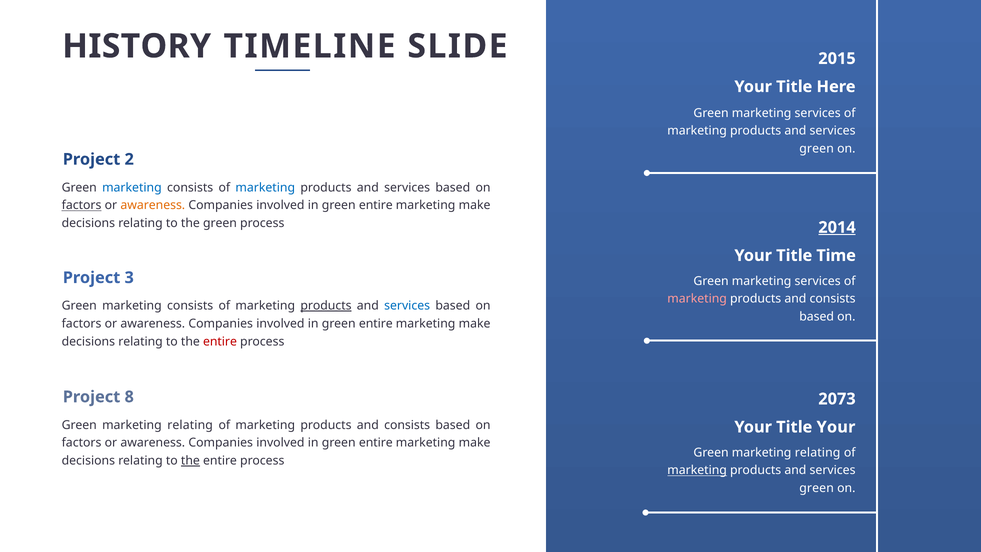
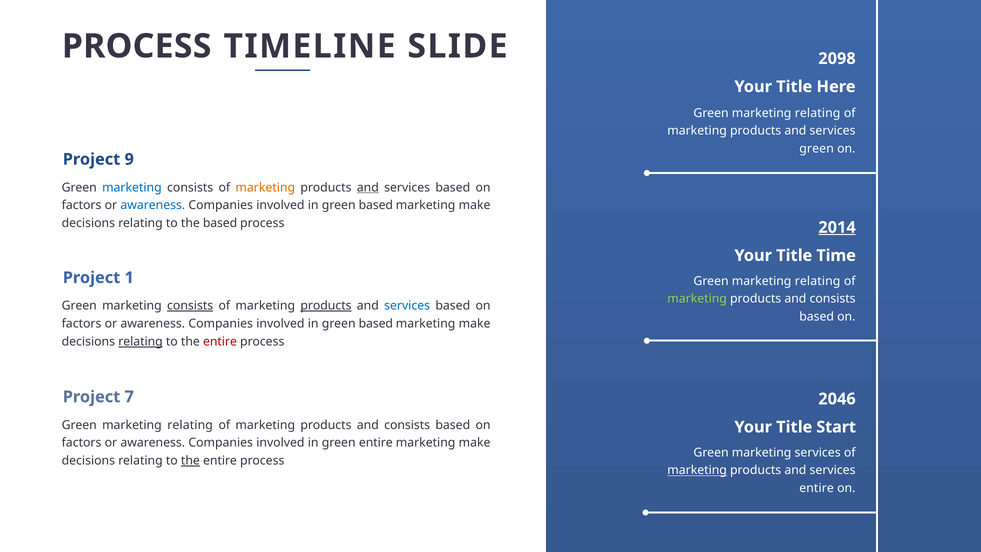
HISTORY: HISTORY -> PROCESS (137, 46)
2015: 2015 -> 2098 (837, 59)
services: services -> relating (818, 113)
2: 2 -> 9 (129, 159)
marketing colour: blue -> orange (265, 187)
and underline: none -> present (368, 187)
factors underline: present -> none (82, 205)
awareness colour: orange -> blue (153, 205)
entire: entire -> based (376, 205)
the green: green -> based (220, 223)
3: 3 -> 1 (129, 278)
services: services -> relating (818, 281)
marketing colour: pink -> light green (697, 299)
consists underline: none -> present (190, 306)
entire: entire -> based (376, 324)
relating underline: none -> present (141, 342)
8: 8 -> 7 (129, 397)
2073: 2073 -> 2046 (837, 399)
Title Your: Your -> Start (836, 427)
relating: relating -> services (818, 453)
green: green -> entire (817, 488)
